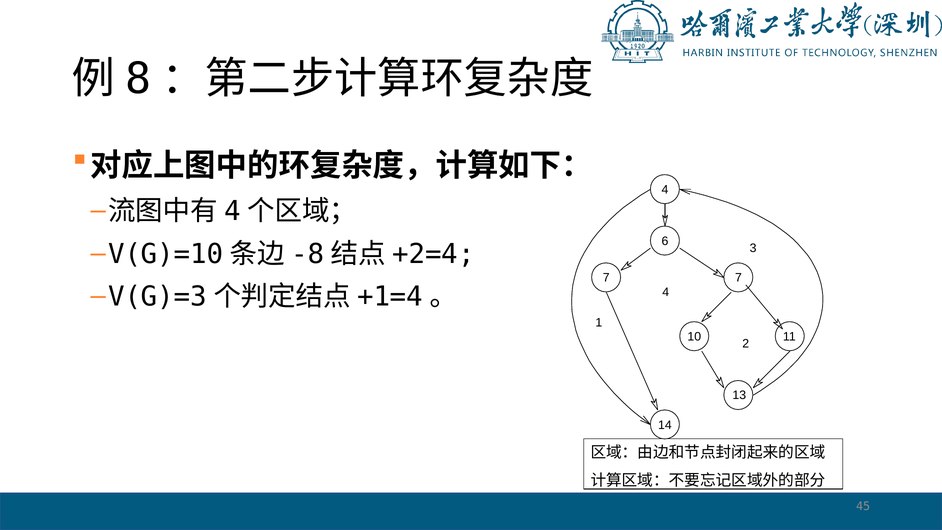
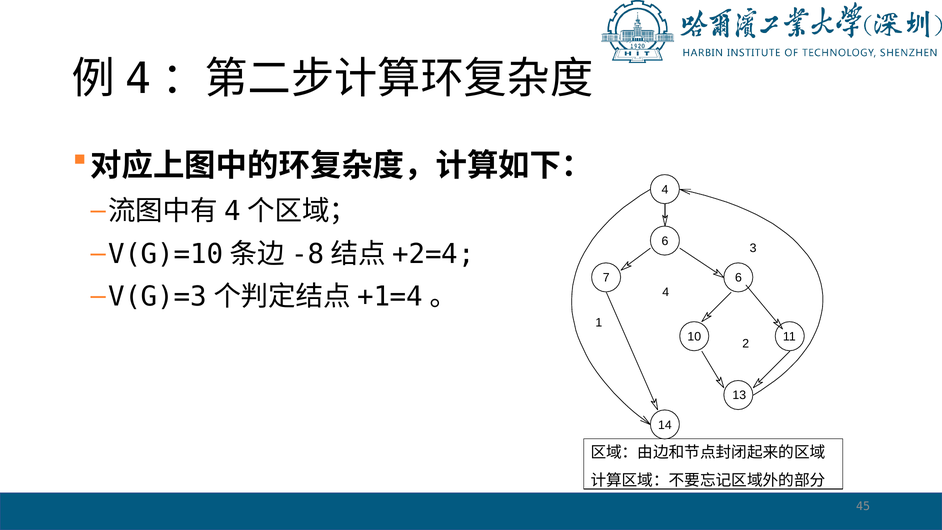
8: 8 -> 4 (138, 79)
7 7: 7 -> 6 (738, 278)
